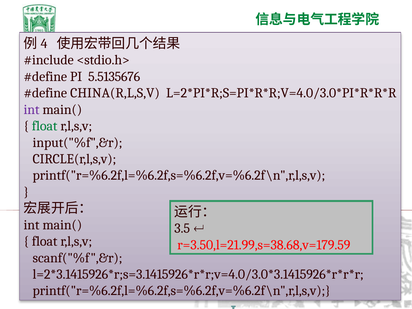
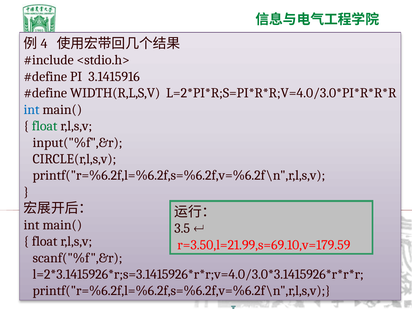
5.5135676: 5.5135676 -> 3.1415916 (114, 77)
CHINA(R,L,S,V: CHINA(R,L,S,V -> WIDTH(R,L,S,V (115, 93)
int colour: purple -> blue (32, 110)
r=3.50,l=21.99,s=38.68,v=179.59: r=3.50,l=21.99,s=38.68,v=179.59 -> r=3.50,l=21.99,s=69.10,v=179.59 (264, 245)
